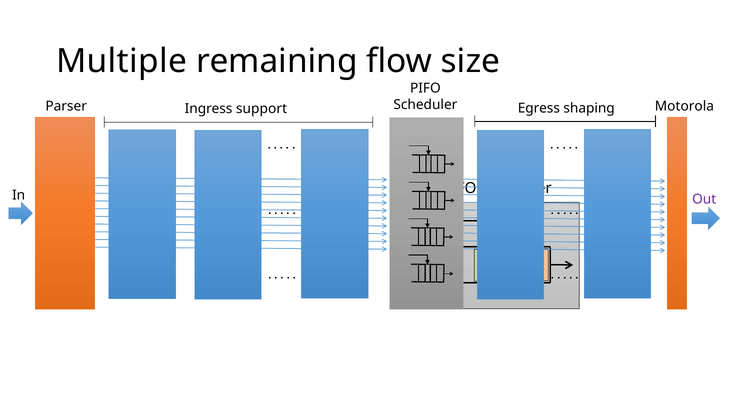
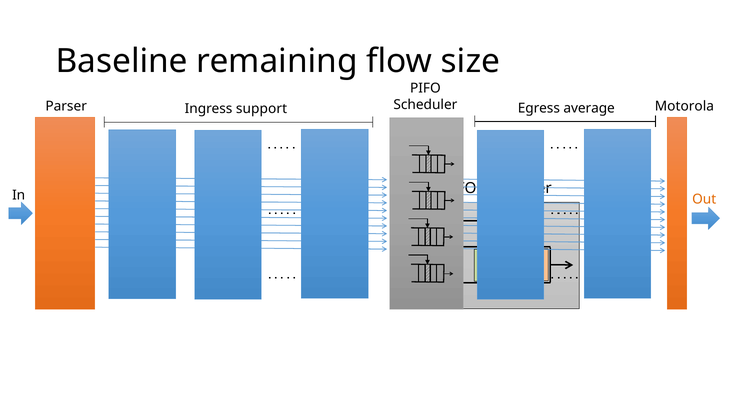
Multiple: Multiple -> Baseline (122, 61)
shaping: shaping -> average (589, 108)
Out colour: purple -> orange (704, 200)
